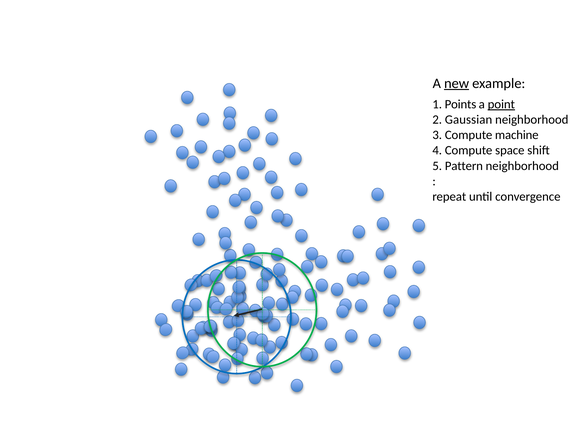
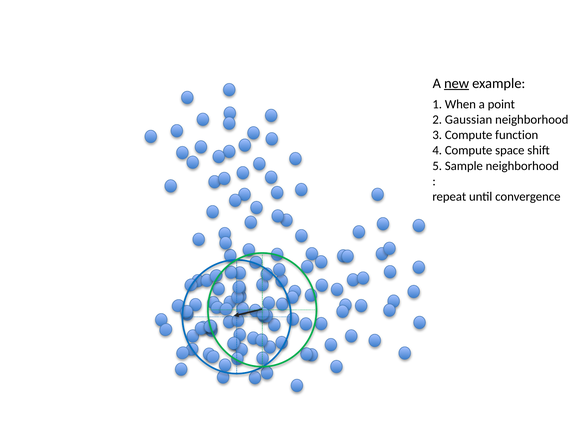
Points: Points -> When (460, 104)
point underline: present -> none (501, 104)
machine: machine -> function (517, 135)
Pattern: Pattern -> Sample (464, 166)
